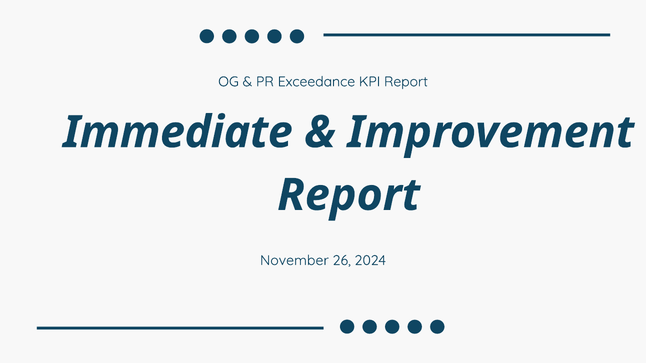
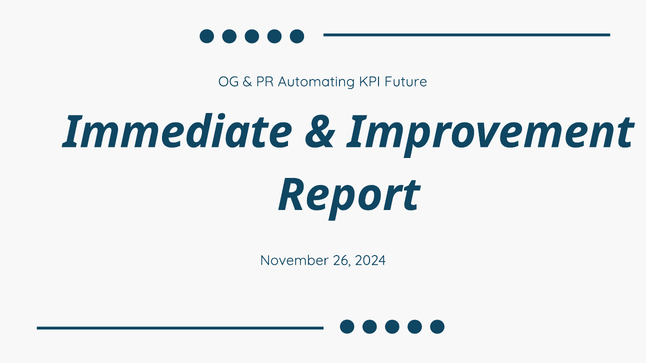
Exceedance: Exceedance -> Automating (316, 82)
KPI Report: Report -> Future (406, 82)
